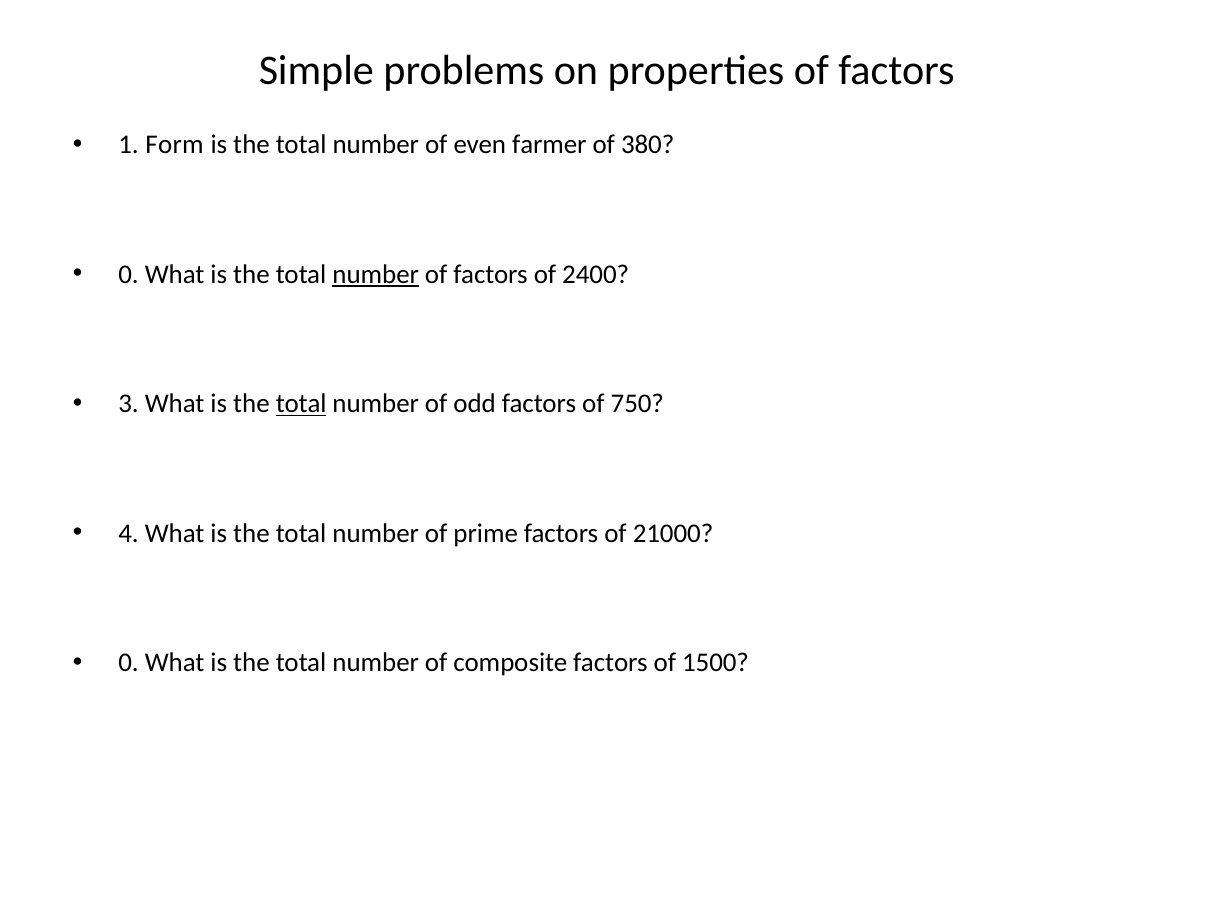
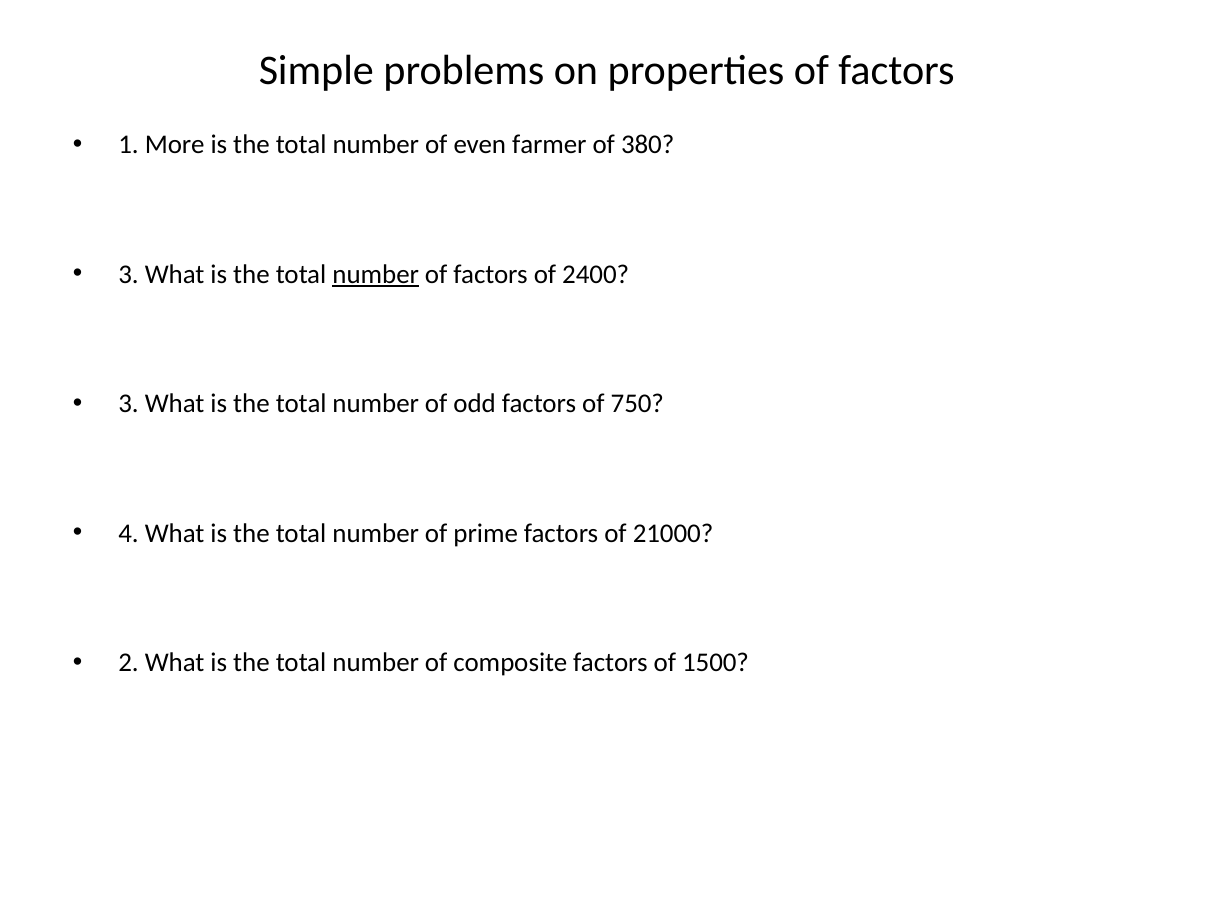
Form: Form -> More (175, 145)
0: 0 -> 3 (129, 274)
total underline: present -> none (301, 404)
0: 0 -> 2 (129, 663)
